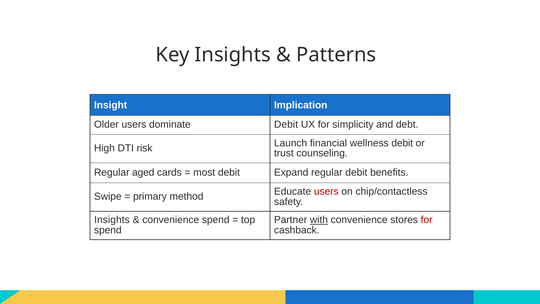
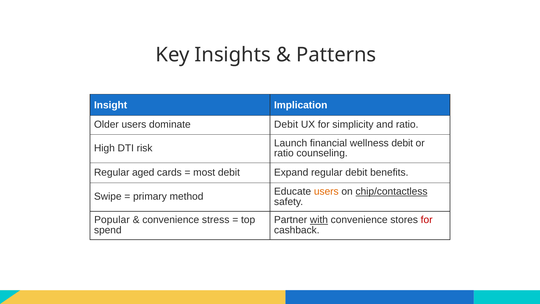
and debt: debt -> ratio (407, 124)
trust: trust -> ratio (284, 153)
users colour: red -> orange (326, 191)
chip/contactless underline: none -> present (392, 191)
Insights: Insights -> Popular (112, 220)
convenience spend: spend -> stress (216, 220)
